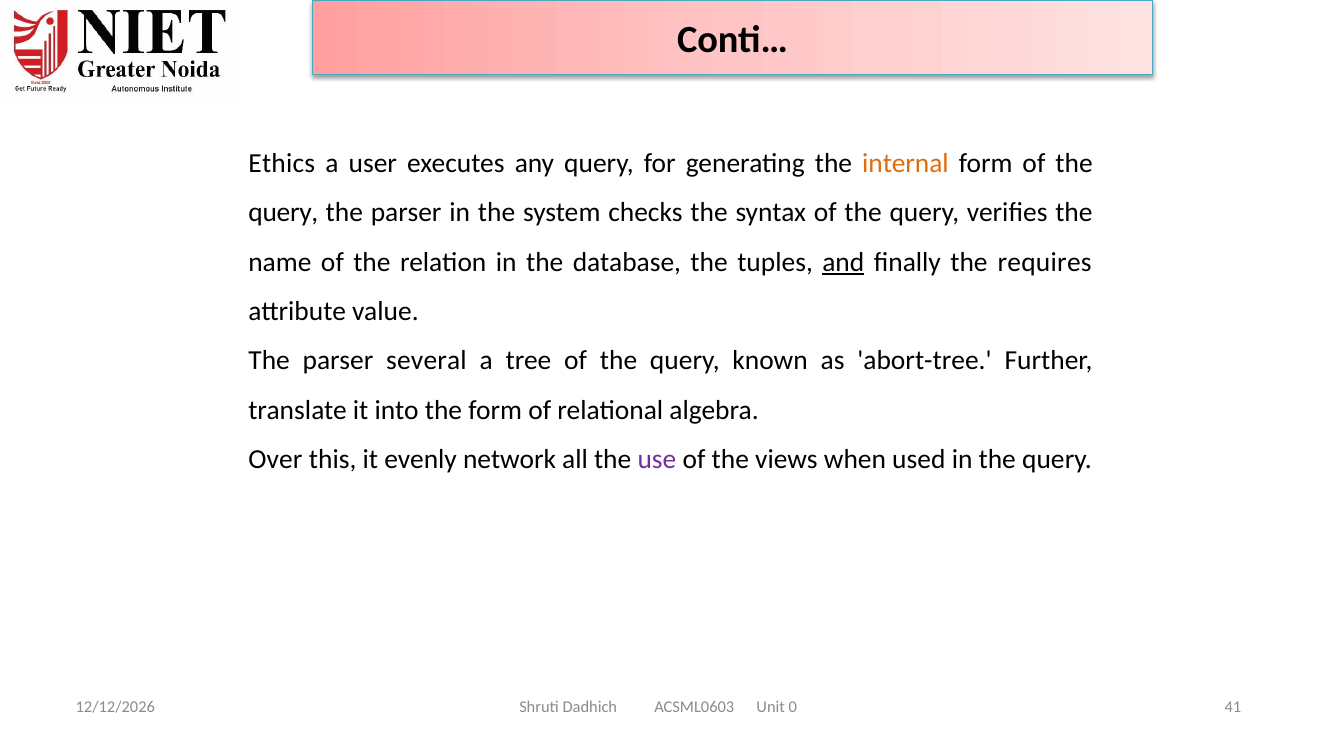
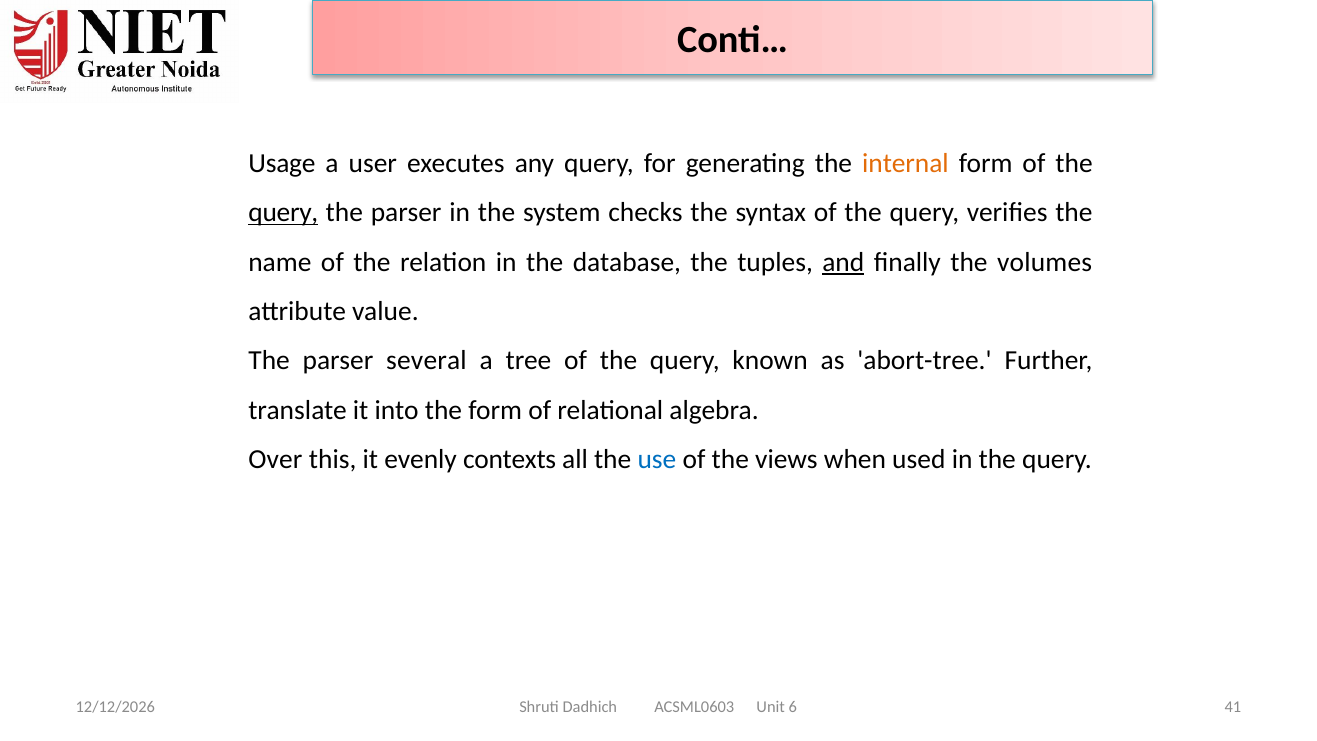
Ethics: Ethics -> Usage (282, 163)
query underline: none -> present (283, 213)
requires: requires -> volumes (1045, 262)
network: network -> contexts (510, 459)
use colour: purple -> blue (657, 459)
0: 0 -> 6 (793, 707)
